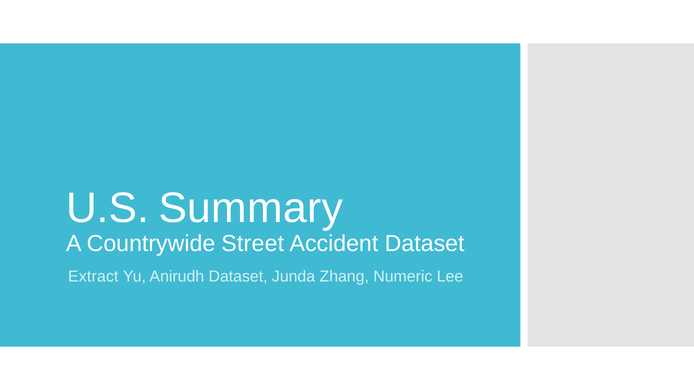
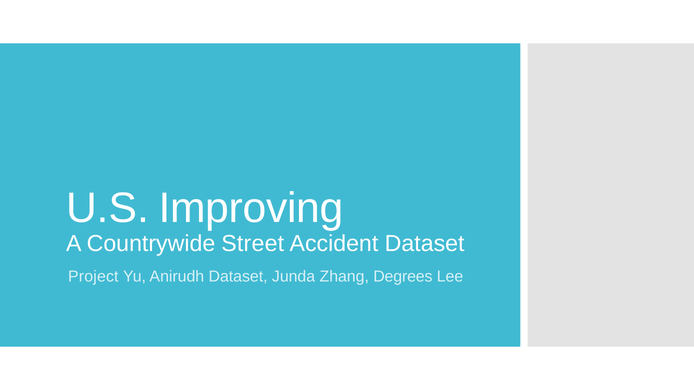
Summary: Summary -> Improving (251, 208)
Extract: Extract -> Project (93, 277)
Numeric: Numeric -> Degrees (403, 277)
